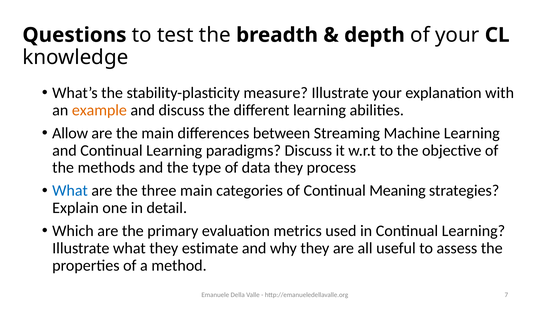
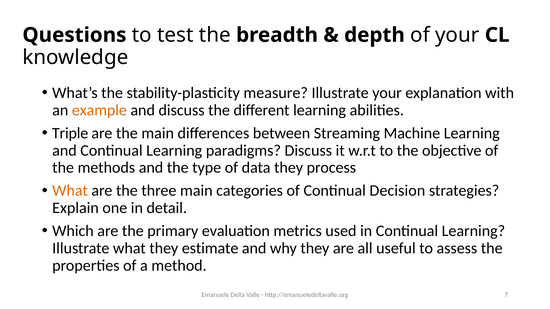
Allow: Allow -> Triple (70, 133)
What colour: blue -> orange (70, 191)
Meaning: Meaning -> Decision (397, 191)
